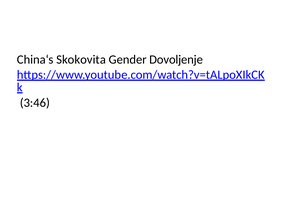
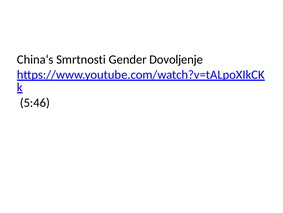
Skokovita: Skokovita -> Smrtnosti (81, 59)
3:46: 3:46 -> 5:46 (35, 102)
